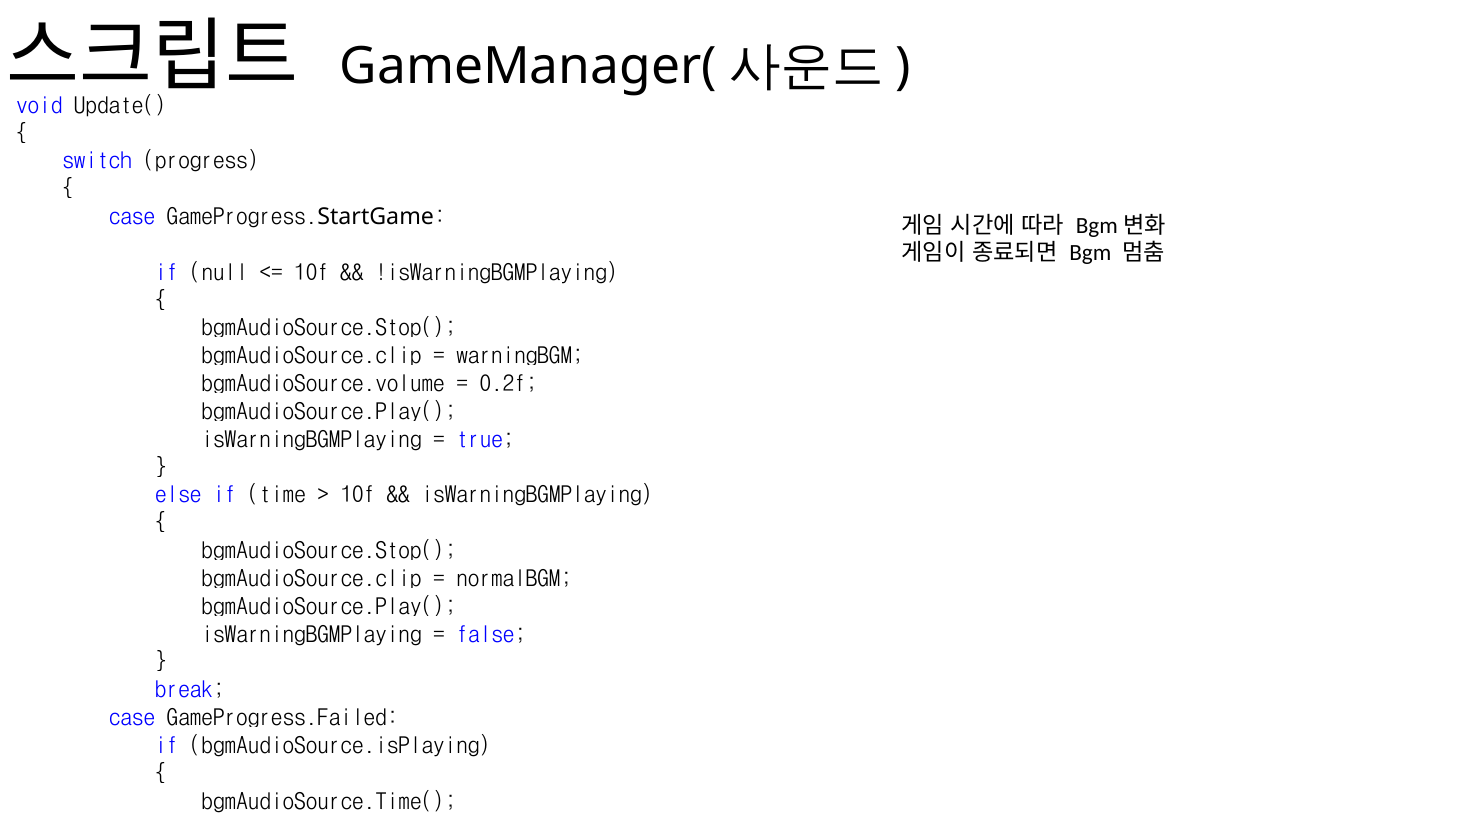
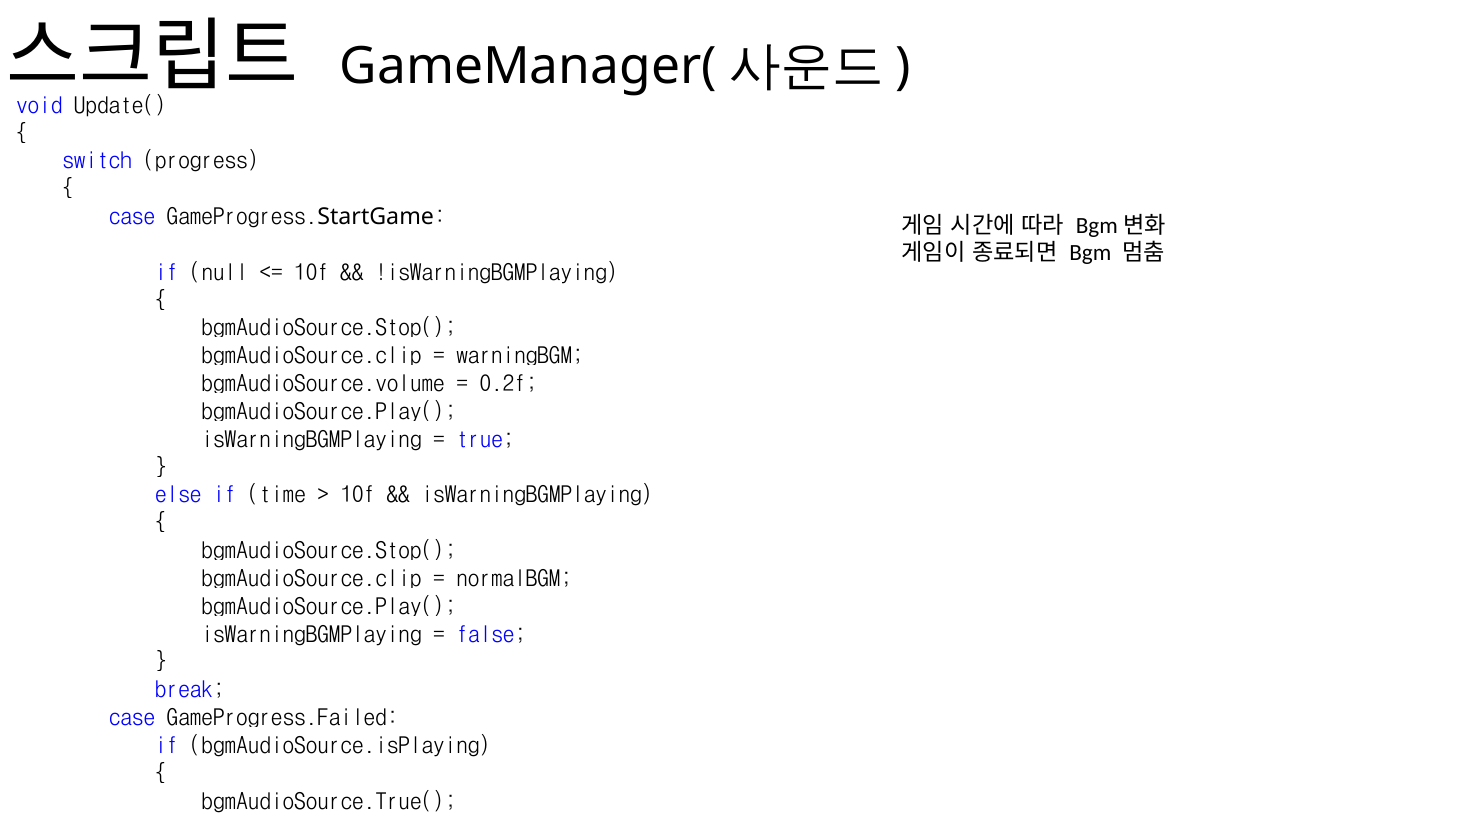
bgmAudioSource.Time(: bgmAudioSource.Time( -> bgmAudioSource.True( (329, 801)
